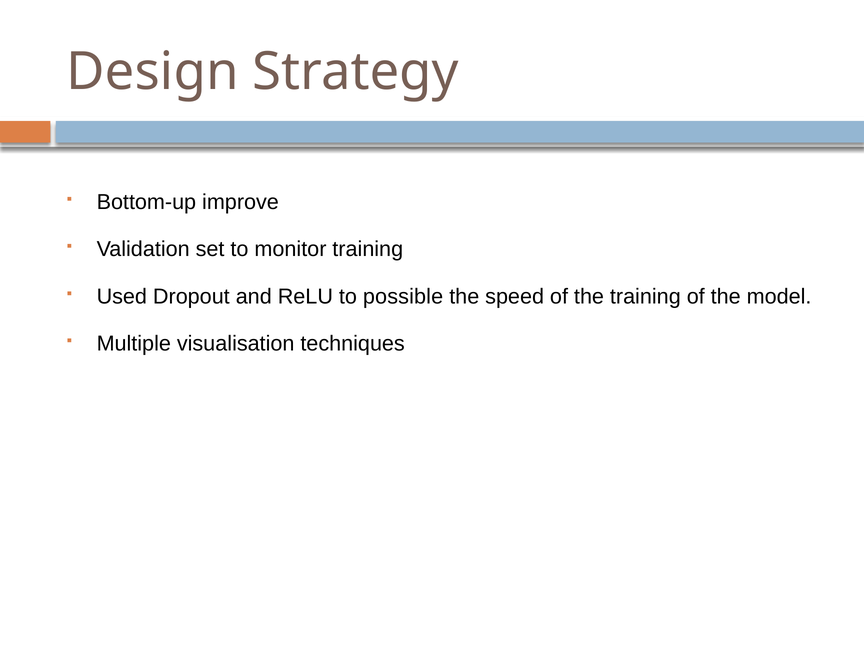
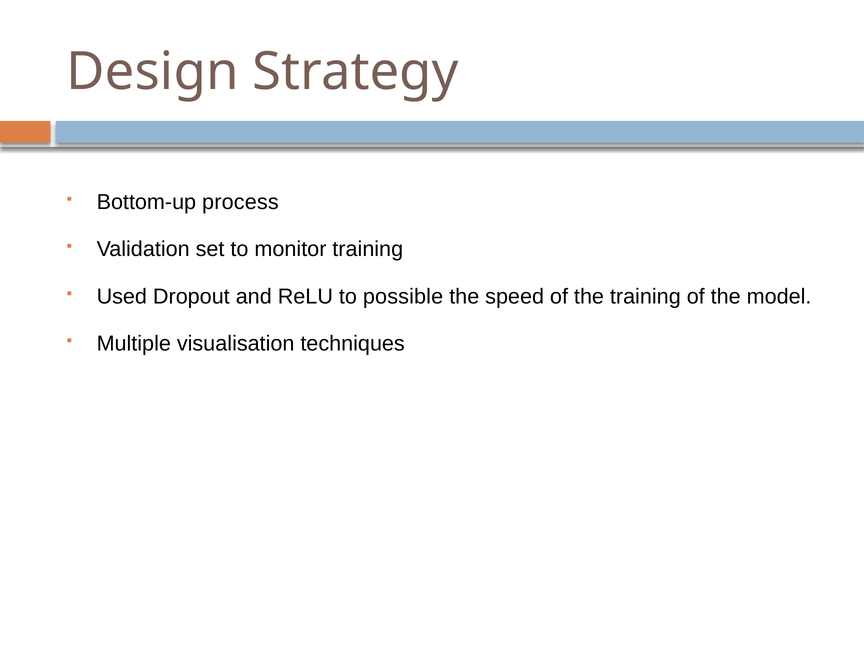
improve: improve -> process (240, 202)
